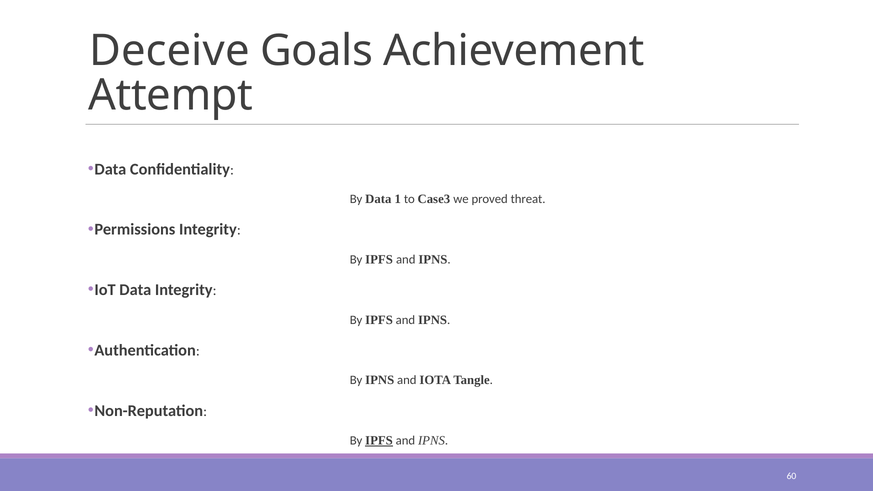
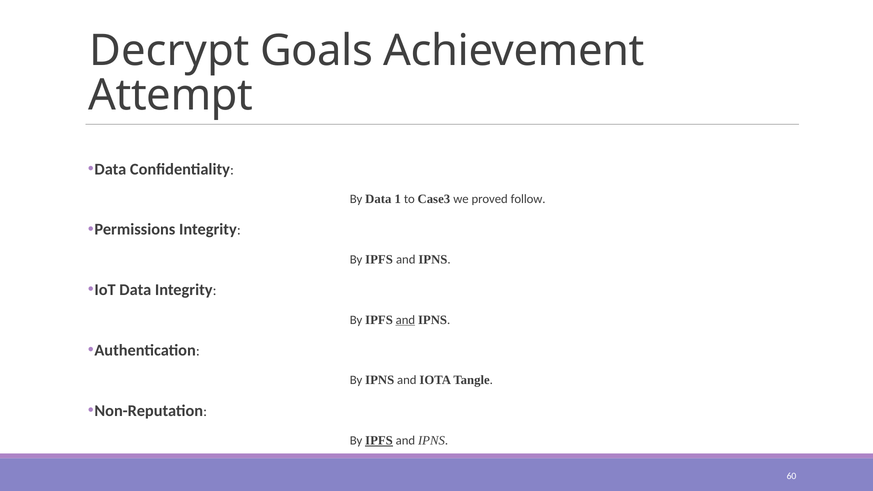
Deceive: Deceive -> Decrypt (169, 51)
threat: threat -> follow (528, 199)
and underline: none -> present (405, 320)
